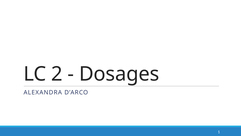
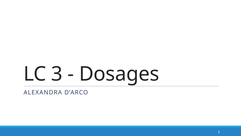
2: 2 -> 3 (57, 74)
